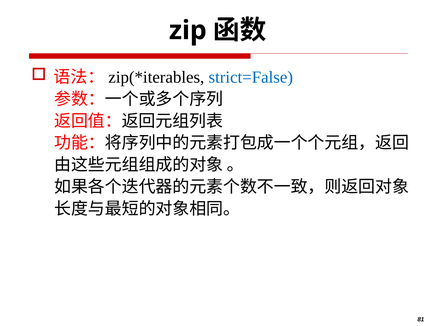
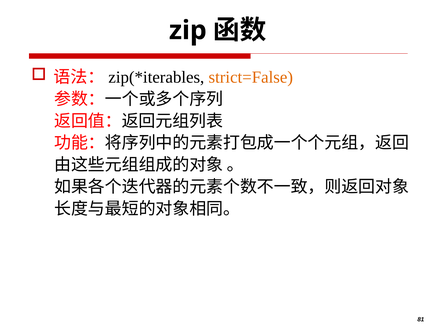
strict=False colour: blue -> orange (251, 77)
